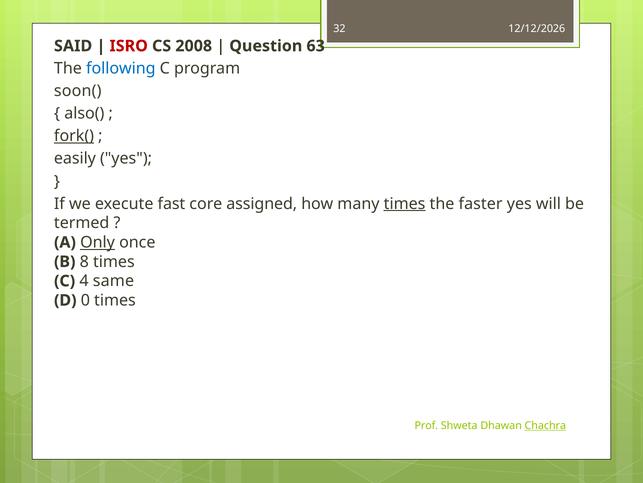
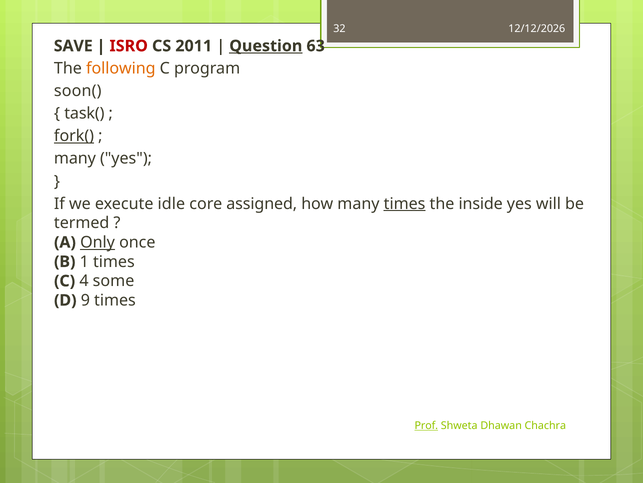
SAID: SAID -> SAVE (73, 46)
2008: 2008 -> 2011 (194, 46)
Question underline: none -> present (266, 46)
following colour: blue -> orange (121, 68)
also(: also( -> task( (84, 113)
easily: easily -> many (75, 158)
fast: fast -> idle (171, 203)
faster: faster -> inside (481, 203)
8: 8 -> 1 (84, 261)
same: same -> some (114, 281)
0: 0 -> 9 (85, 300)
Prof underline: none -> present (426, 425)
Chachra underline: present -> none (545, 425)
